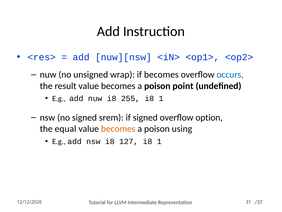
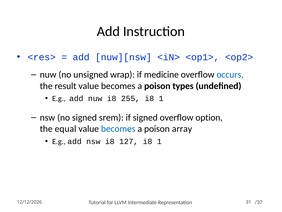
if becomes: becomes -> medicine (161, 74)
point: point -> types (183, 86)
becomes colour: orange -> blue (118, 129)
using: using -> array (182, 129)
